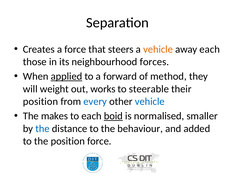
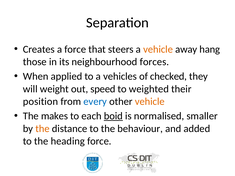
away each: each -> hang (210, 49)
applied underline: present -> none (66, 76)
forward: forward -> vehicles (120, 76)
method: method -> checked (169, 76)
works: works -> speed (103, 89)
steerable: steerable -> weighted (149, 89)
vehicle colour: blue -> orange (150, 102)
the colour: blue -> orange (43, 129)
the position: position -> heading (68, 141)
